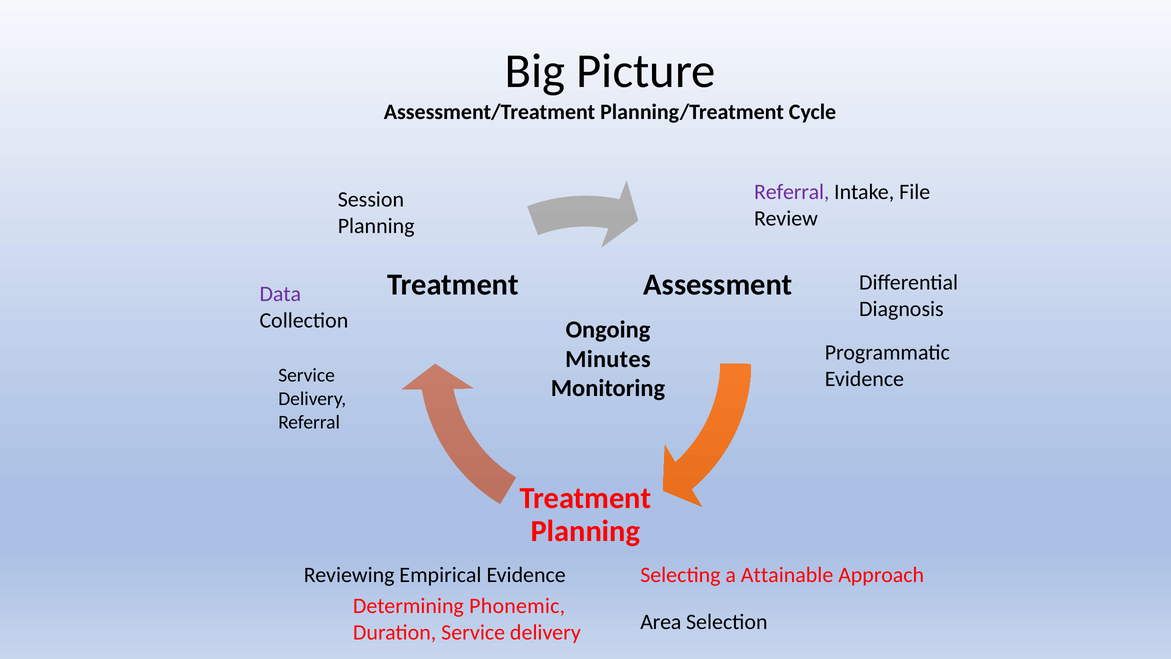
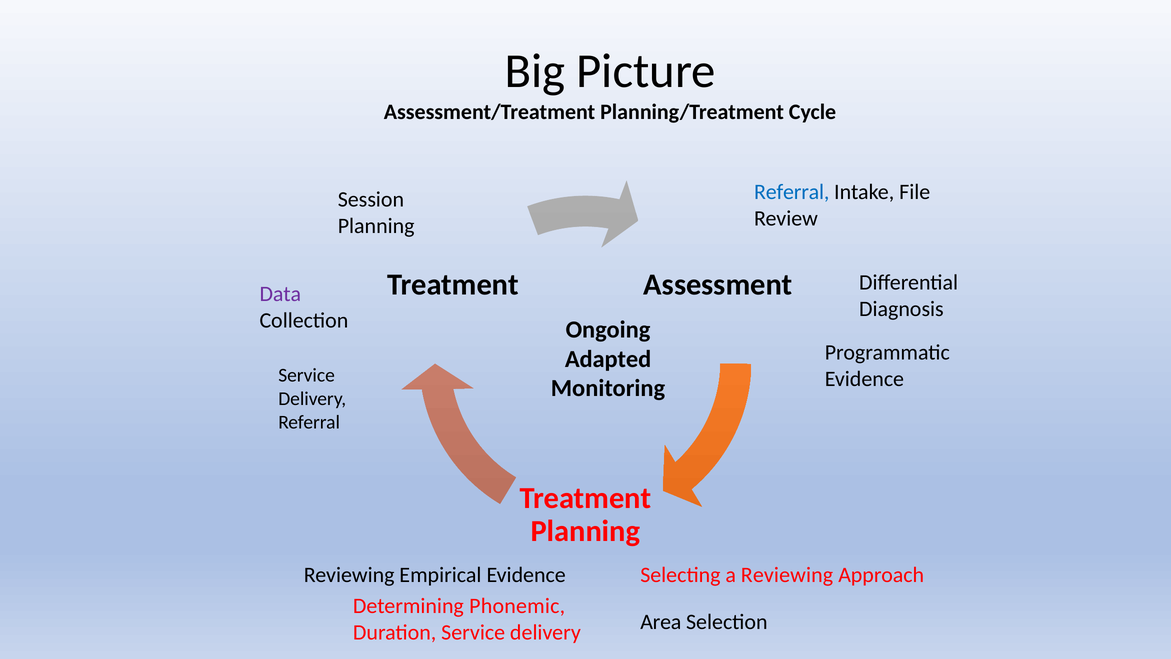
Referral colour: purple -> blue (792, 192)
Minutes: Minutes -> Adapted (608, 359)
a Attainable: Attainable -> Reviewing (787, 575)
